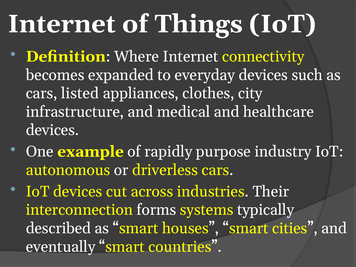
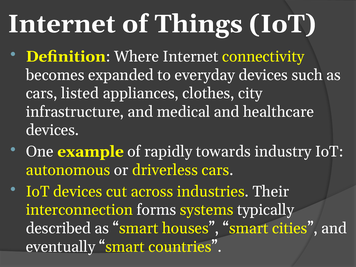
purpose: purpose -> towards (223, 152)
